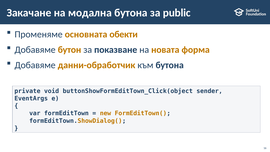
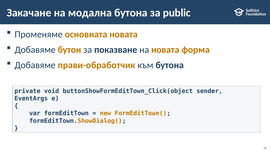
основната обекти: обекти -> новата (124, 34)
данни-обработчик: данни-обработчик -> прави-обработчик (96, 65)
